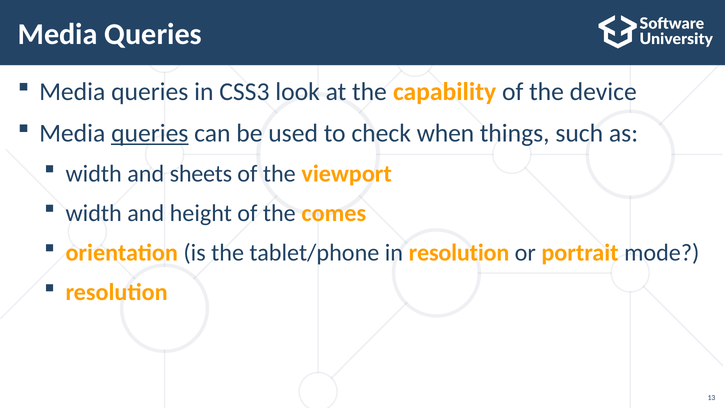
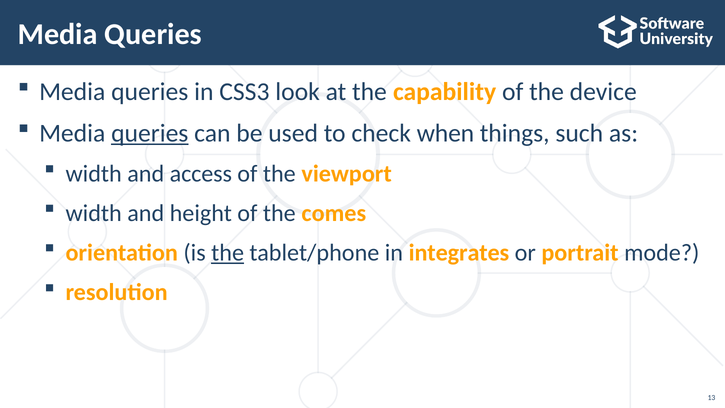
sheets: sheets -> access (201, 174)
the underline: none -> present (228, 253)
in resolution: resolution -> integrates (459, 253)
